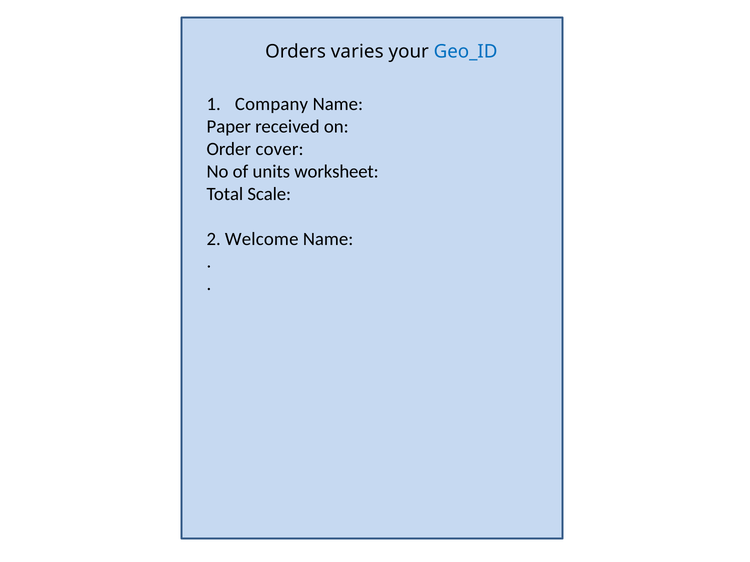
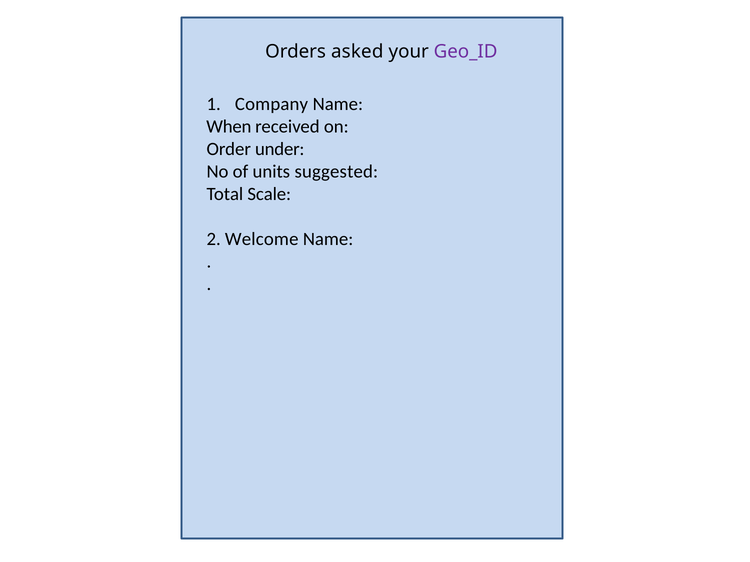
varies: varies -> asked (357, 51)
Geo_ID colour: blue -> purple (466, 51)
Paper: Paper -> When (229, 127)
cover: cover -> under (280, 149)
worksheet: worksheet -> suggested (336, 172)
